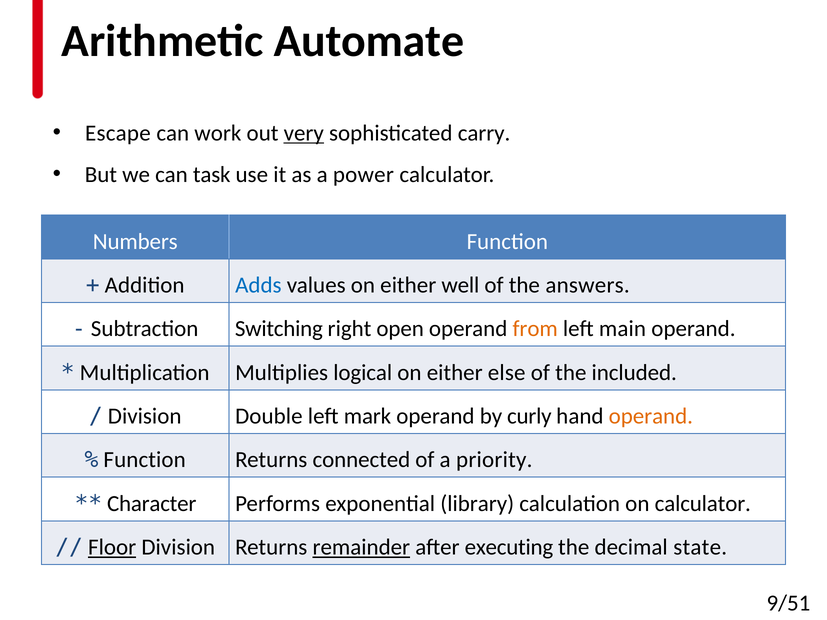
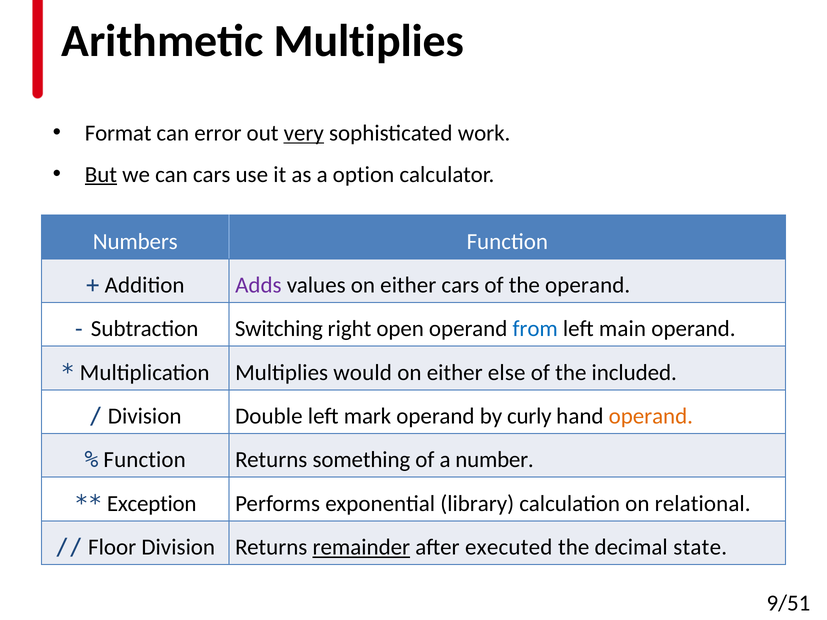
Arithmetic Automate: Automate -> Multiplies (369, 41)
Escape: Escape -> Format (118, 133)
work: work -> error (218, 133)
carry: carry -> work (484, 133)
But underline: none -> present (101, 175)
can task: task -> cars (212, 175)
power: power -> option (364, 175)
Adds colour: blue -> purple (258, 285)
either well: well -> cars (460, 285)
the answers: answers -> operand (588, 285)
from colour: orange -> blue (535, 329)
logical: logical -> would (363, 373)
connected: connected -> something (361, 460)
priority: priority -> number (495, 460)
Character: Character -> Exception (152, 504)
on calculator: calculator -> relational (703, 504)
Floor underline: present -> none (112, 547)
executing: executing -> executed (509, 547)
